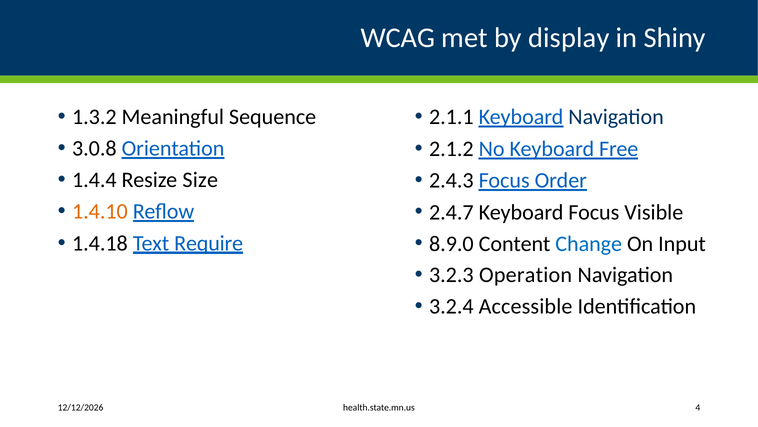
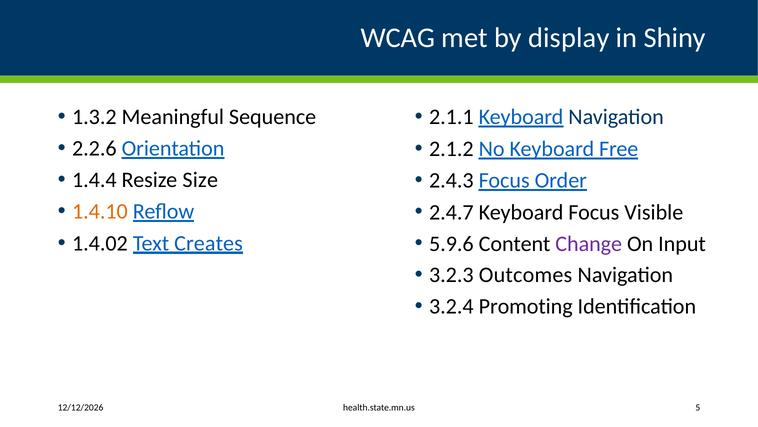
3.0.8: 3.0.8 -> 2.2.6 (94, 148)
1.4.18: 1.4.18 -> 1.4.02 (100, 243)
Require: Require -> Creates (209, 243)
8.9.0: 8.9.0 -> 5.9.6 (451, 243)
Change colour: blue -> purple (589, 243)
Operation: Operation -> Outcomes (526, 275)
Accessible: Accessible -> Promoting (526, 306)
4: 4 -> 5 (698, 407)
